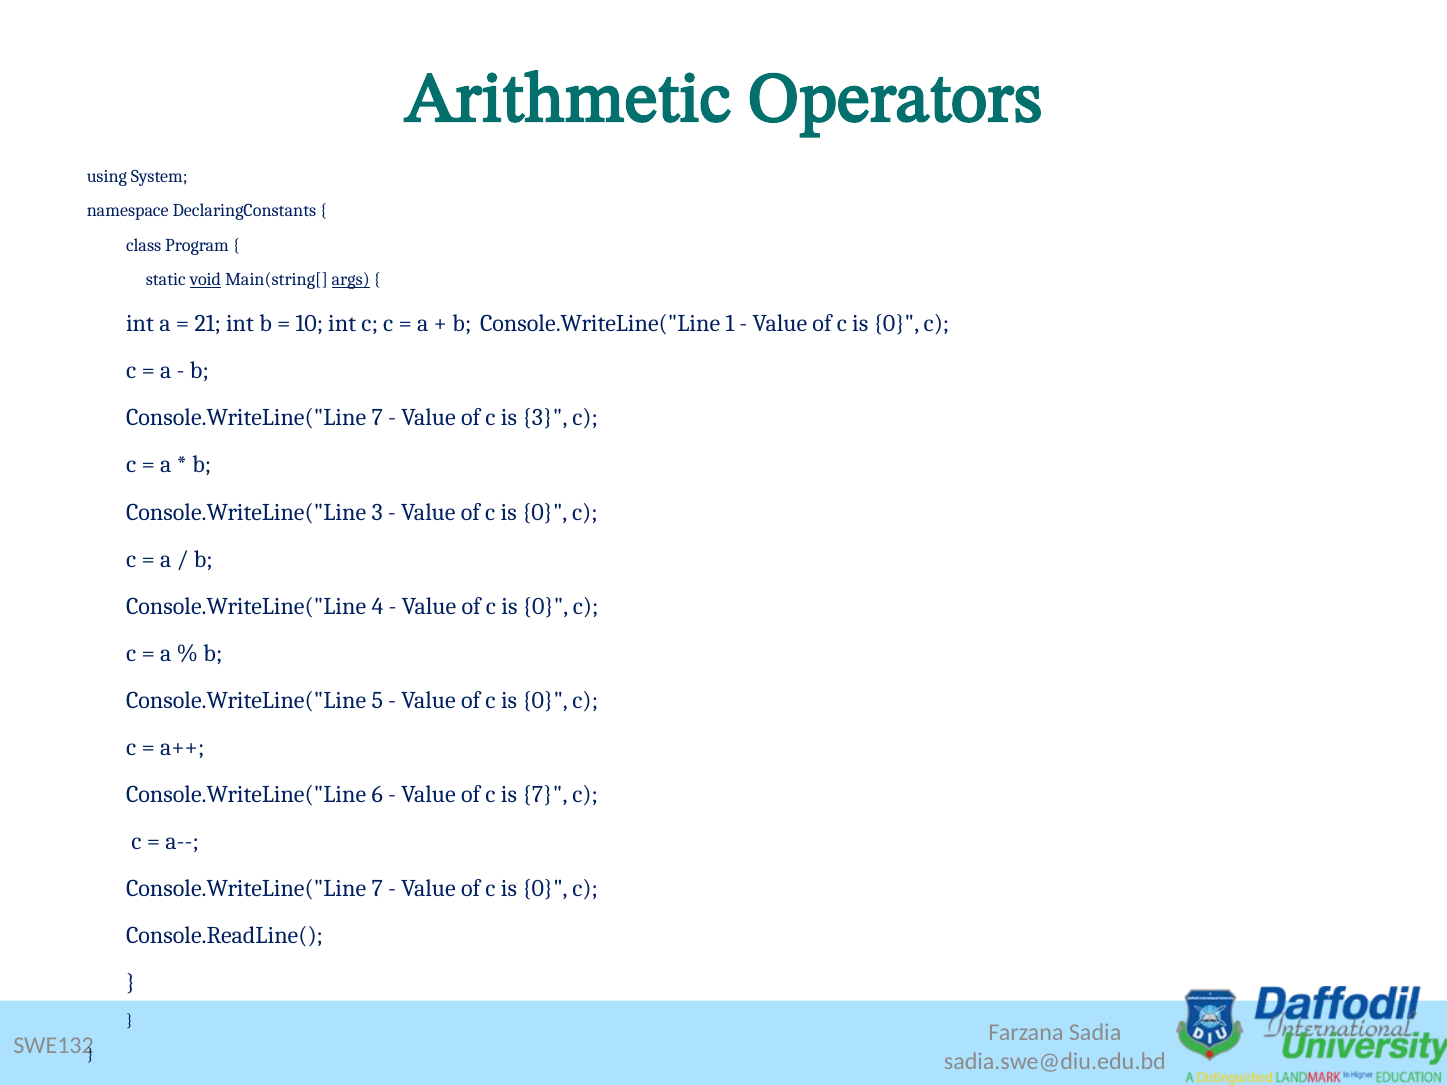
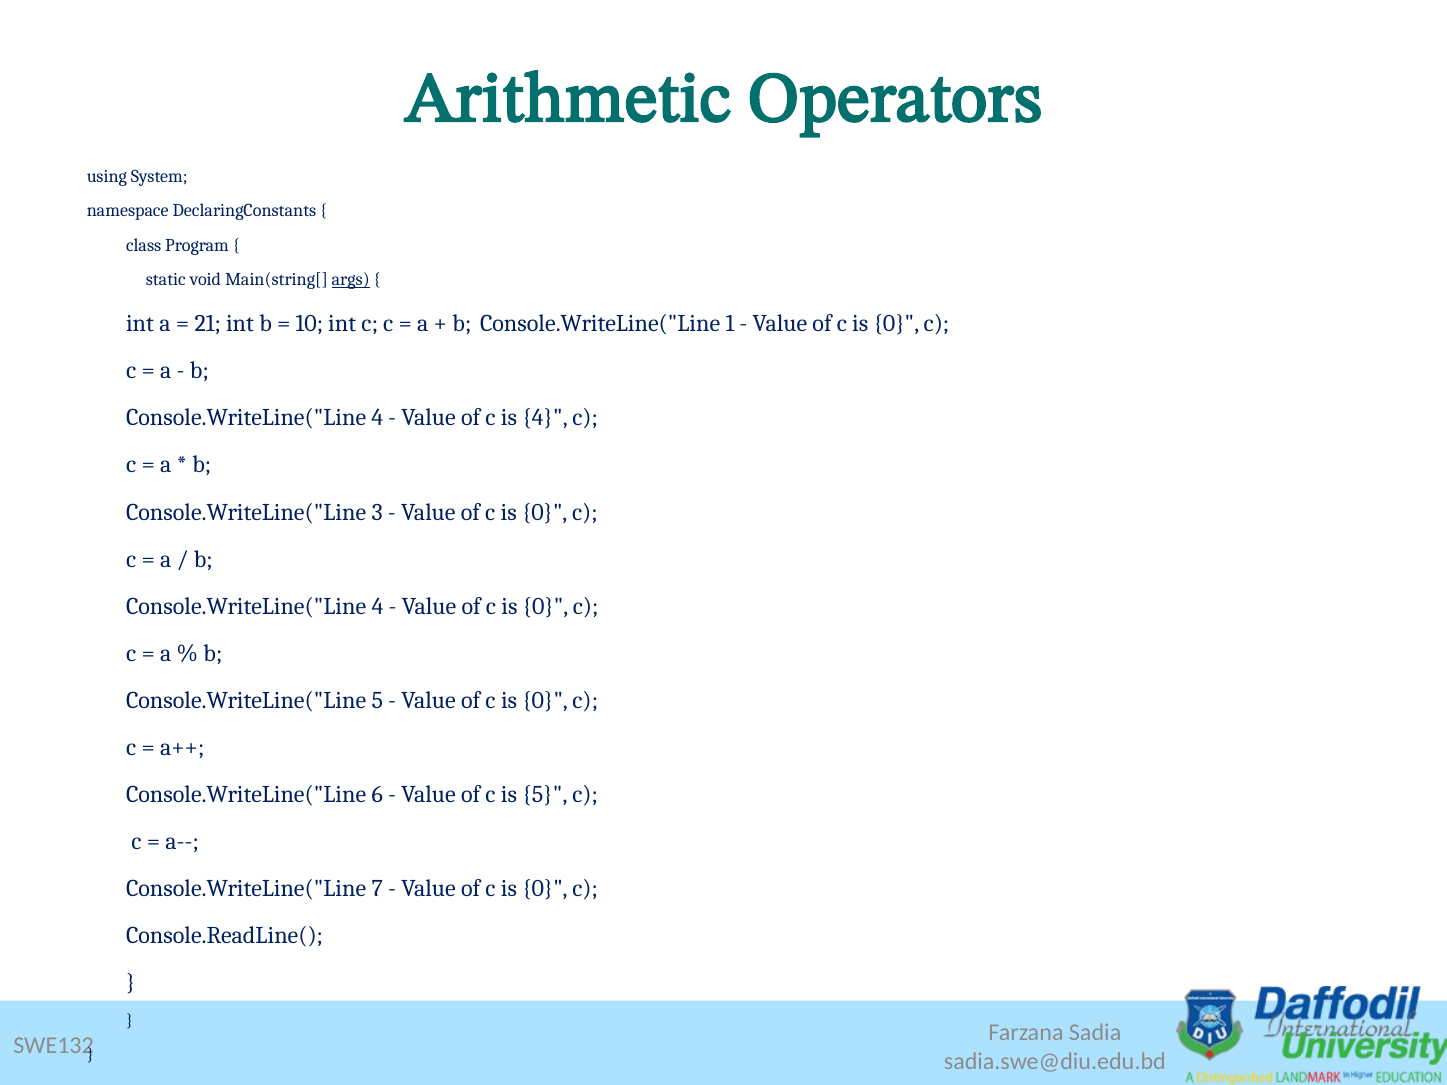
void underline: present -> none (205, 280)
7: 7 -> 4 (377, 418)
is 3: 3 -> 4 (545, 418)
is 7: 7 -> 5 (545, 795)
